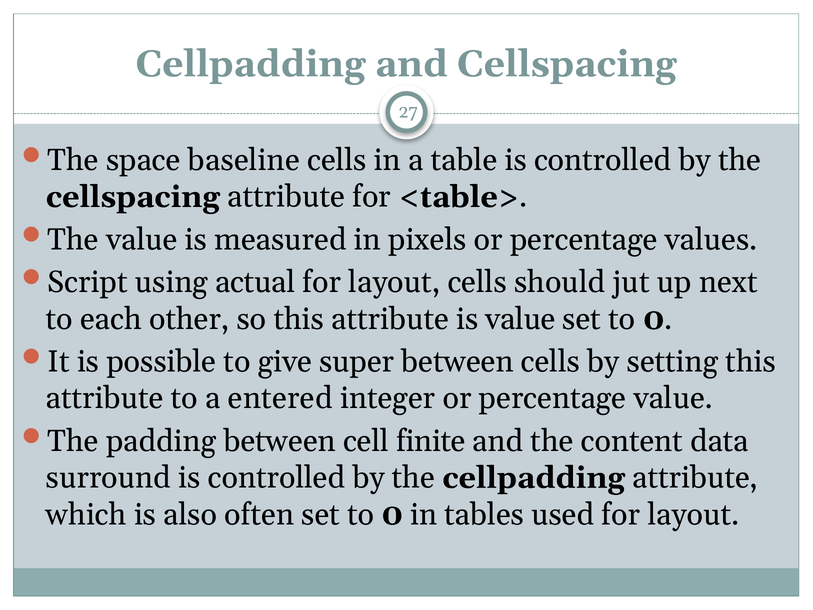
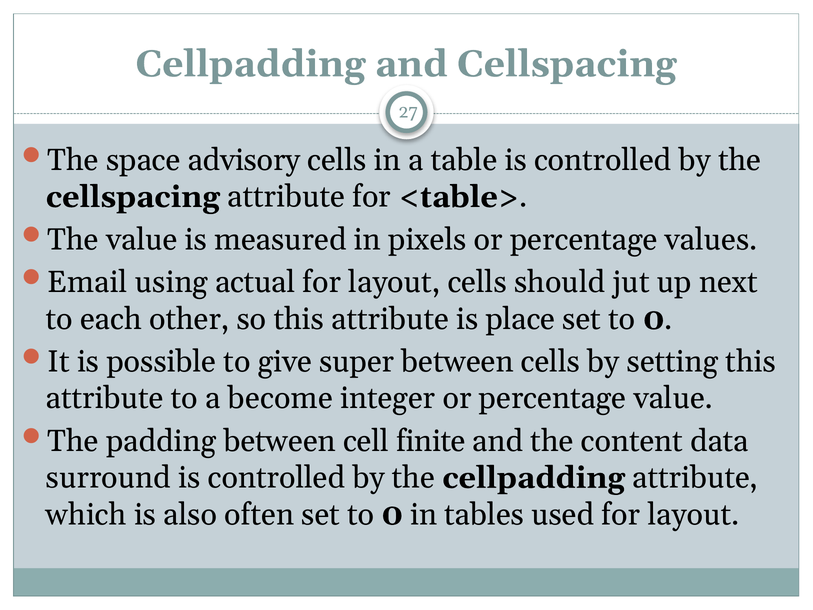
baseline: baseline -> advisory (244, 160)
Script: Script -> Email (87, 282)
is value: value -> place (520, 319)
entered: entered -> become (280, 398)
